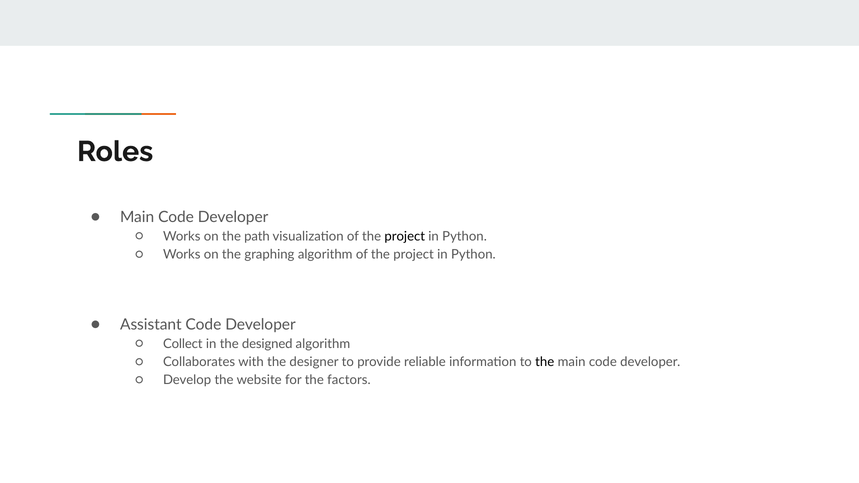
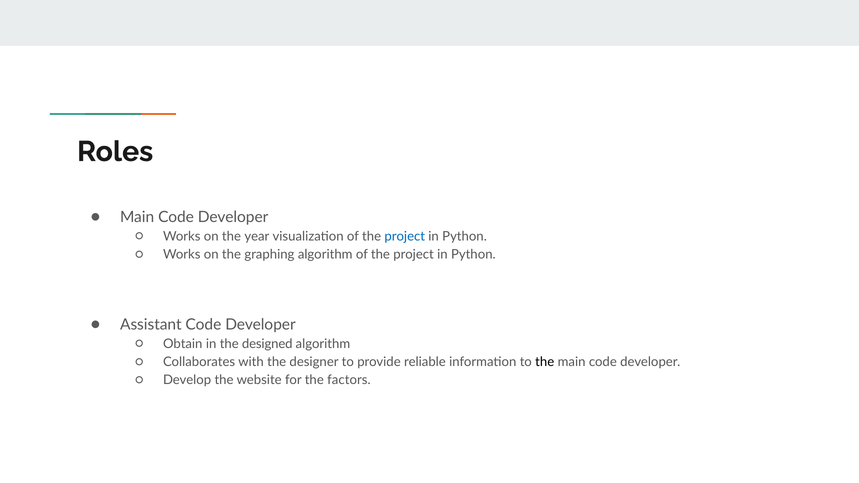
path: path -> year (257, 236)
project colour: black -> blue (405, 236)
Collect: Collect -> Obtain (183, 344)
